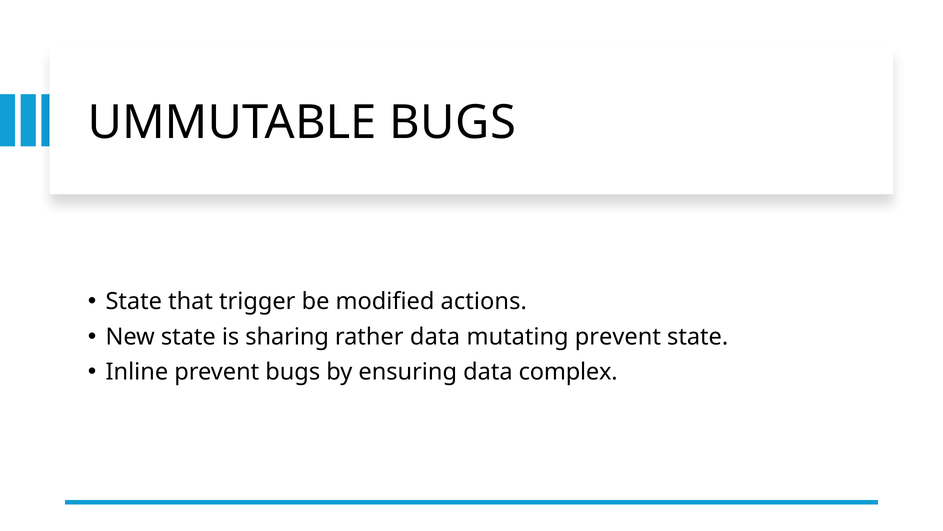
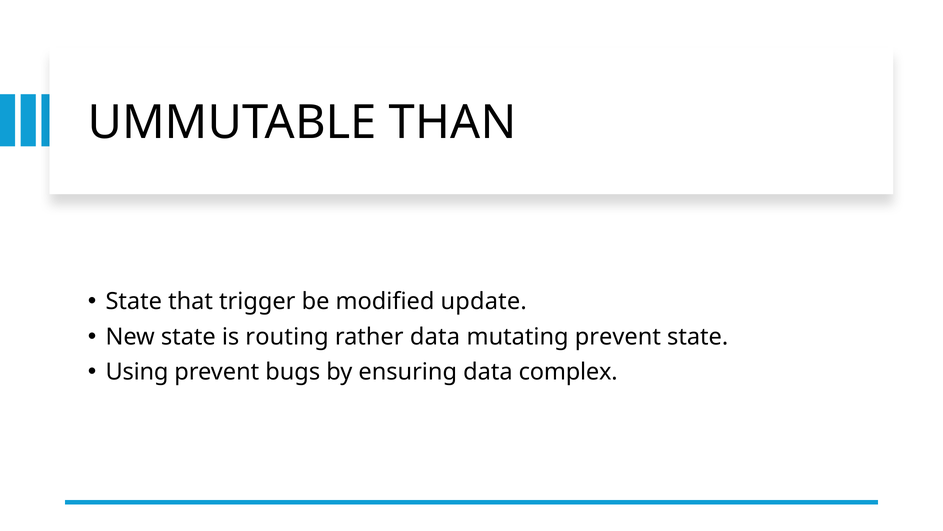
UMMUTABLE BUGS: BUGS -> THAN (453, 122)
actions: actions -> update (484, 301)
sharing: sharing -> routing (287, 336)
Inline: Inline -> Using (137, 372)
